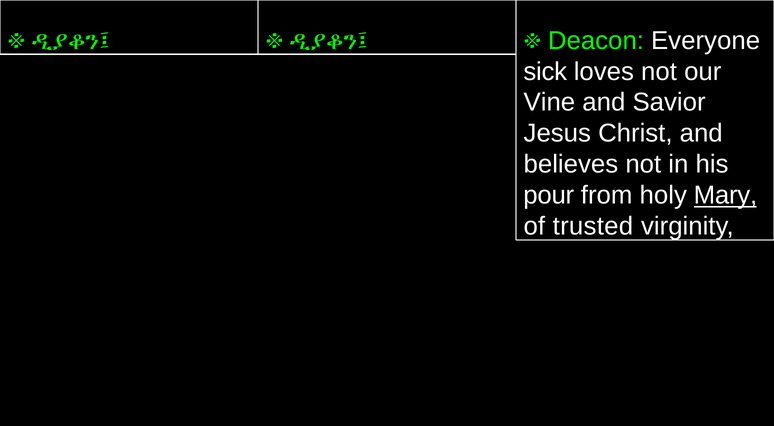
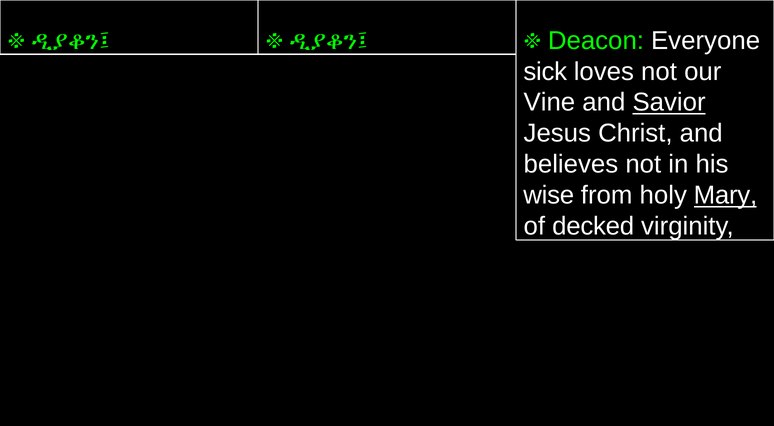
Savior underline: none -> present (669, 102)
pour: pour -> wise (549, 195)
trusted: trusted -> decked (593, 226)
